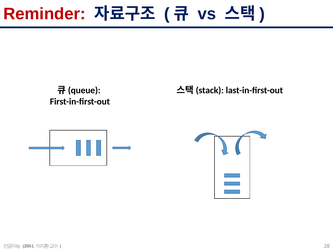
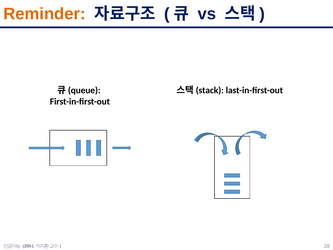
Reminder colour: red -> orange (44, 14)
